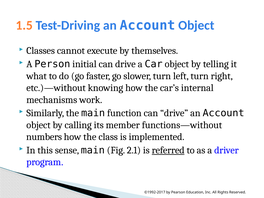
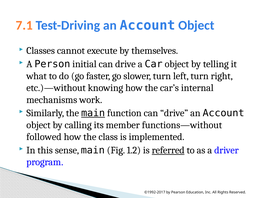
1.5: 1.5 -> 7.1 (24, 25)
main underline: none -> present (93, 113)
numbers: numbers -> followed (44, 137)
2.1: 2.1 -> 1.2 (134, 150)
